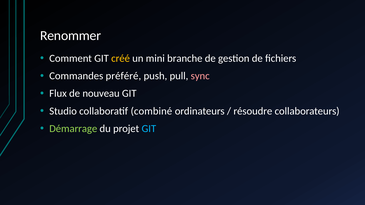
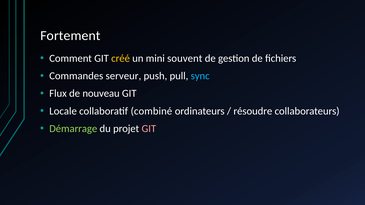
Renommer: Renommer -> Fortement (70, 36)
branche: branche -> souvent (185, 58)
préféré: préféré -> serveur (123, 76)
sync colour: pink -> light blue (200, 76)
Studio: Studio -> Locale (63, 111)
GIT colour: light blue -> pink (149, 129)
